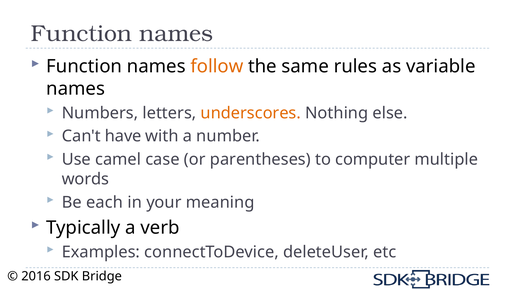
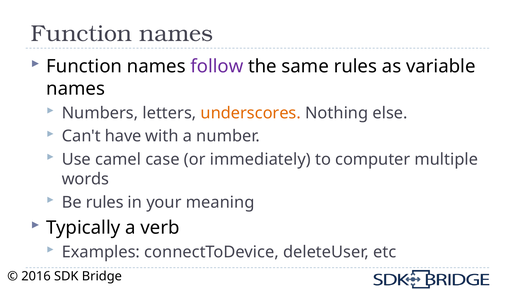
follow colour: orange -> purple (217, 66)
parentheses: parentheses -> immediately (260, 160)
Be each: each -> rules (105, 203)
